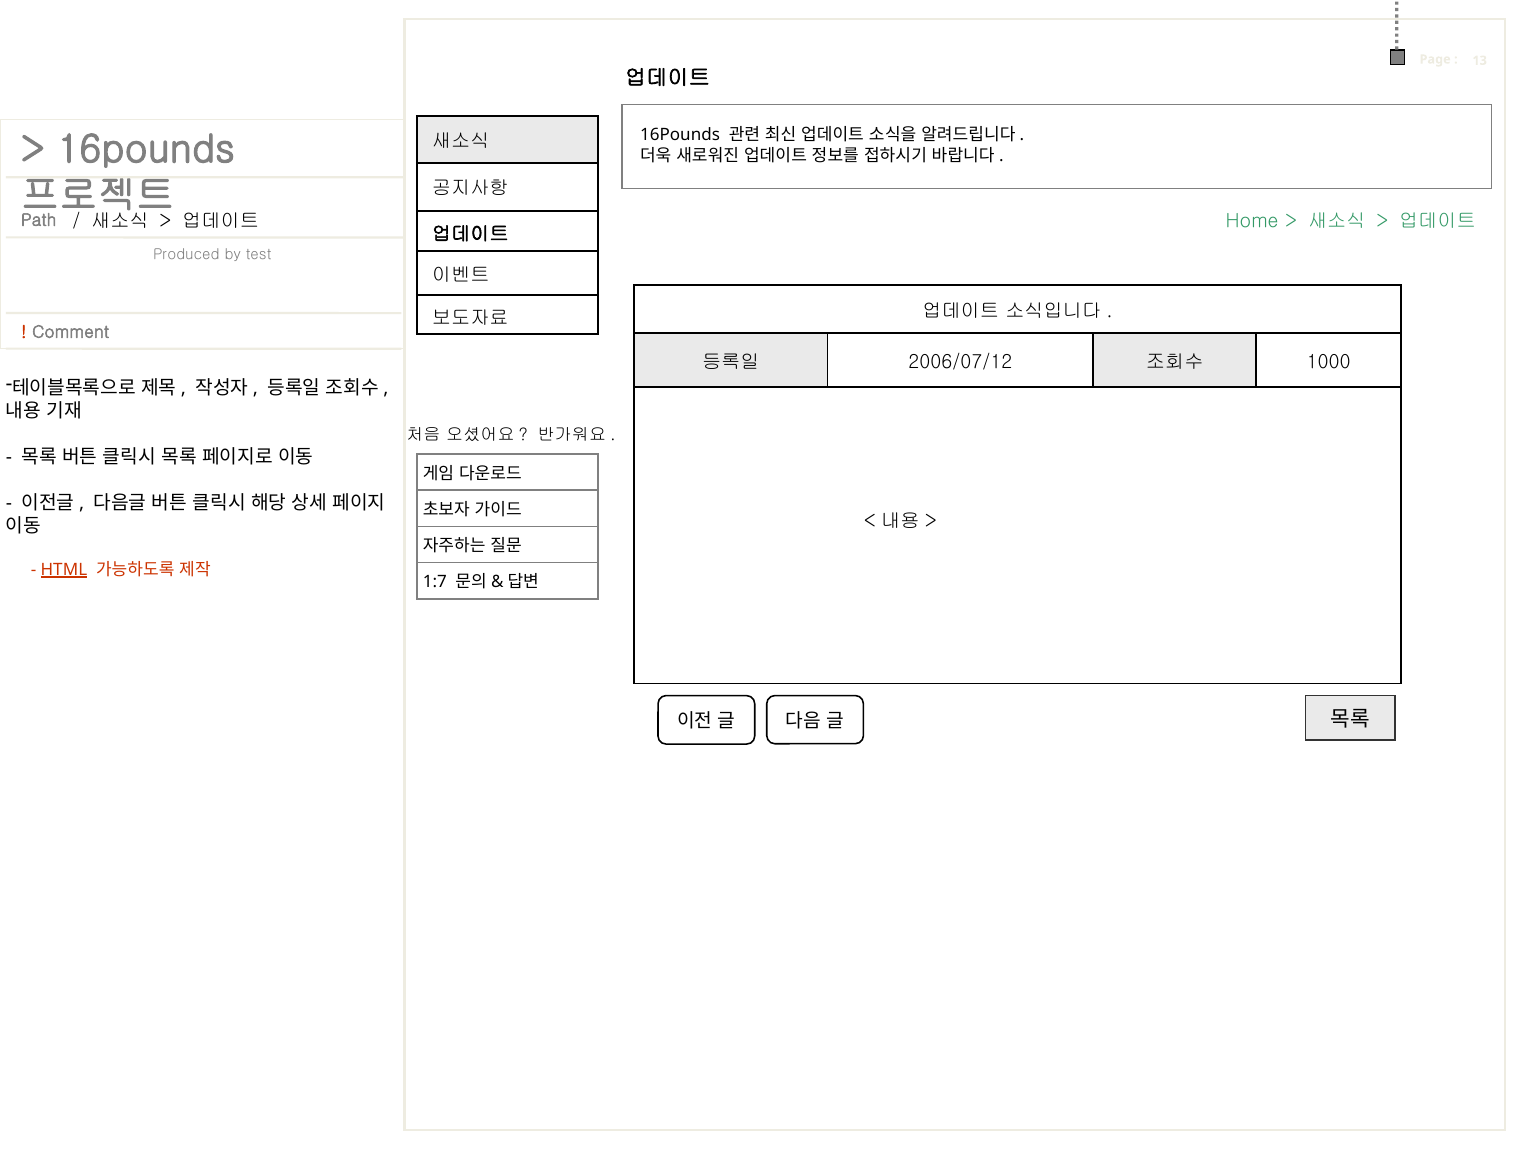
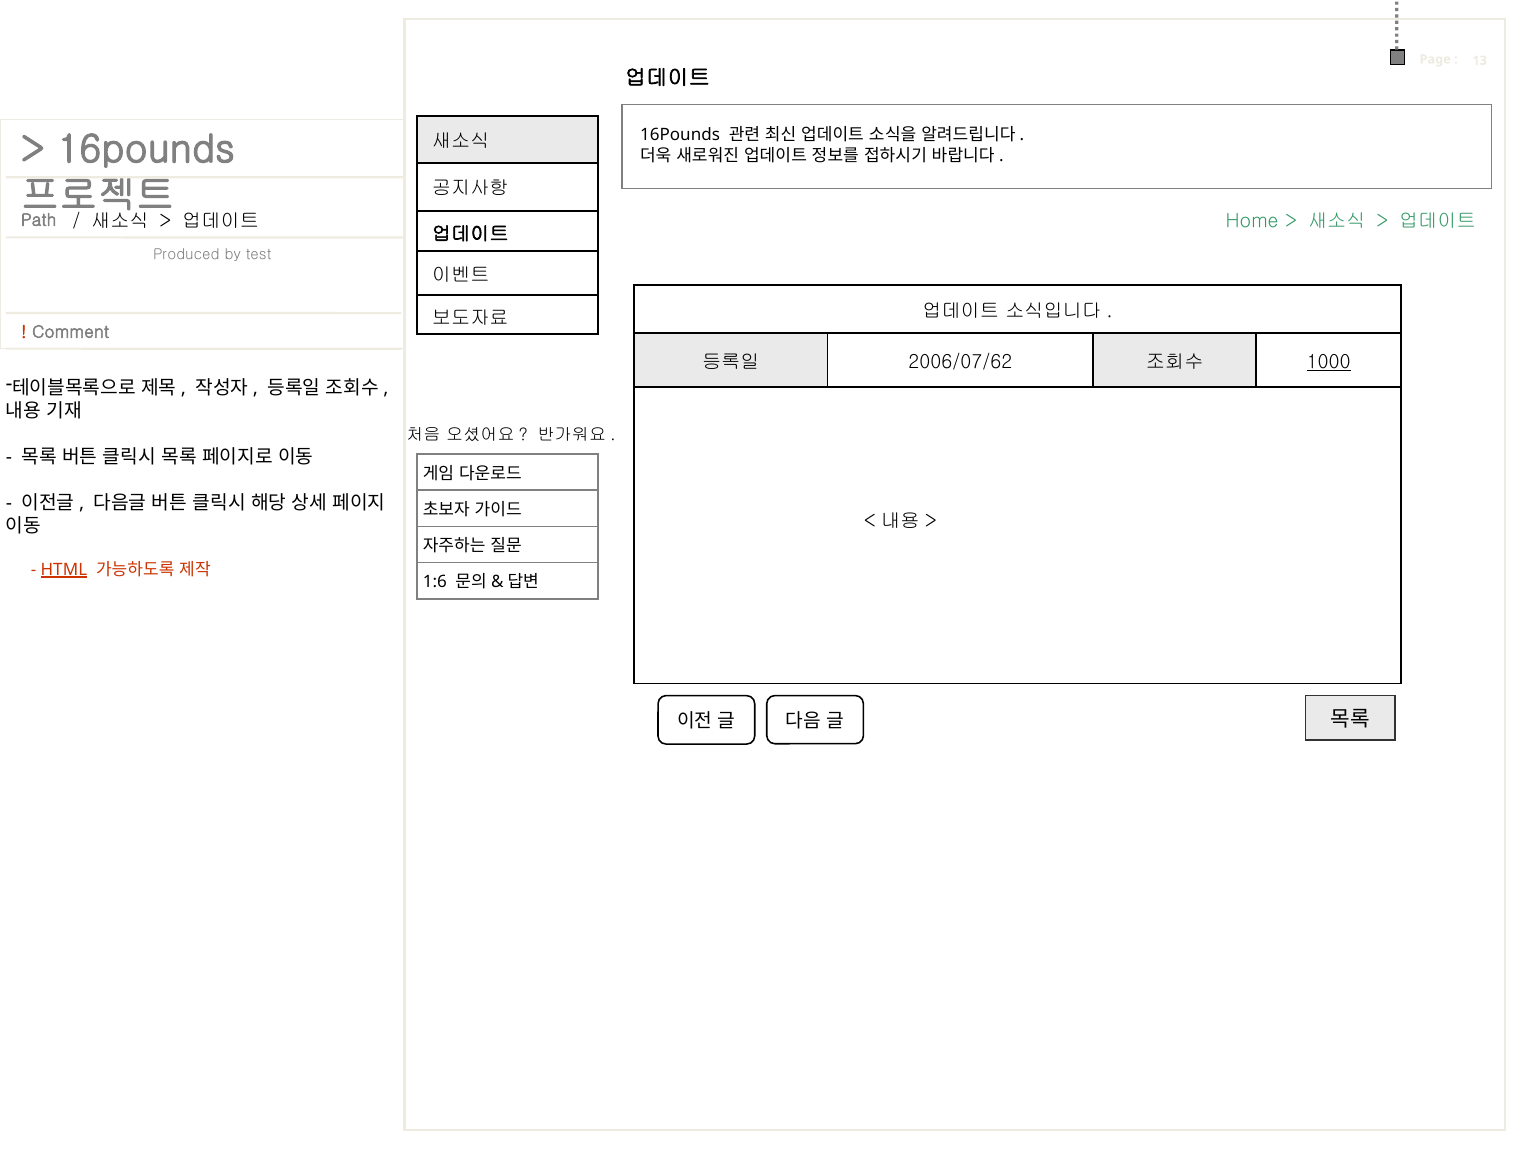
2006/07/12: 2006/07/12 -> 2006/07/62 (960, 362)
1000 underline: none -> present (1329, 362)
1:7: 1:7 -> 1:6 (435, 582)
